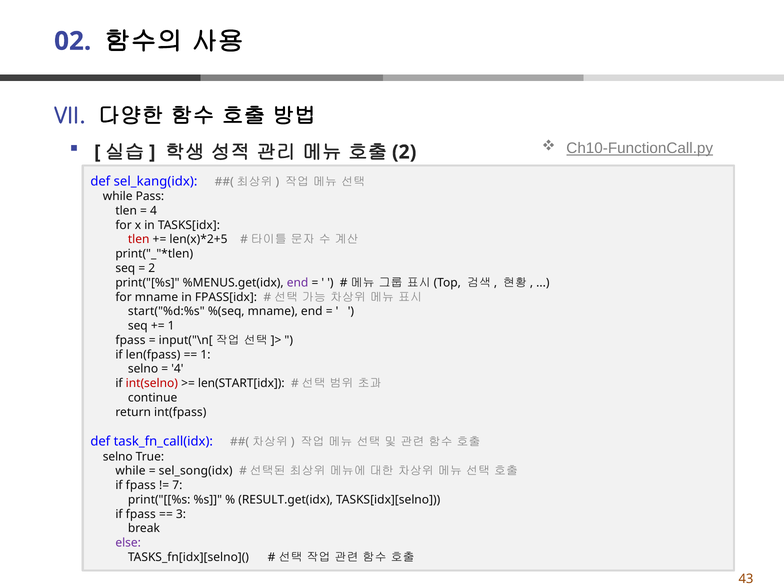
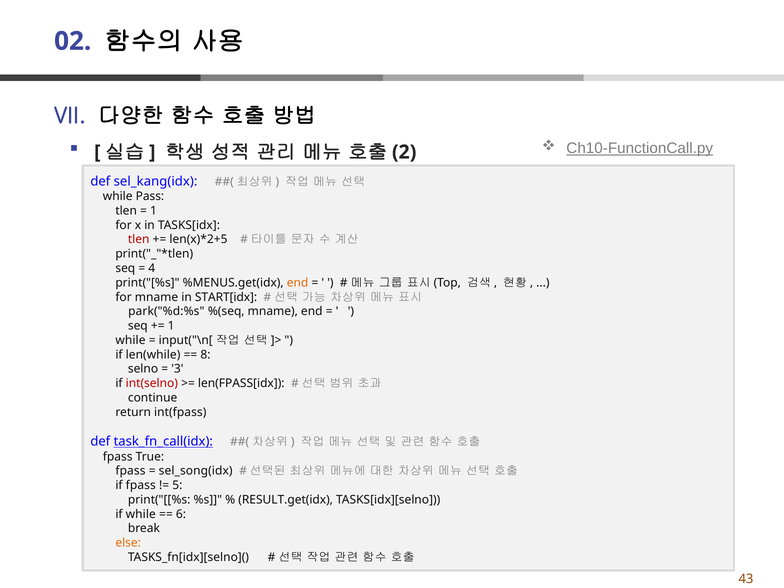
4: 4 -> 1 (154, 211)
2: 2 -> 4 (152, 268)
end colour: purple -> orange (298, 283)
FPASS[idx: FPASS[idx -> START[idx (226, 297)
start("%d:%s: start("%d:%s -> park("%d:%s (166, 311)
fpass: fpass -> while (130, 340)
len(fpass: len(fpass -> len(while (153, 355)
1: 1 -> 8 (205, 355)
4: 4 -> 3 (177, 369)
len(START[idx: len(START[idx -> len(FPASS[idx (241, 383)
task_fn_call(idx underline: none -> present (163, 442)
selno: selno -> fpass (118, 457)
while: while -> fpass (130, 471)
7: 7 -> 5 (177, 485)
fpass: fpass -> while (141, 514)
3: 3 -> 6 (181, 514)
else colour: purple -> orange (128, 543)
